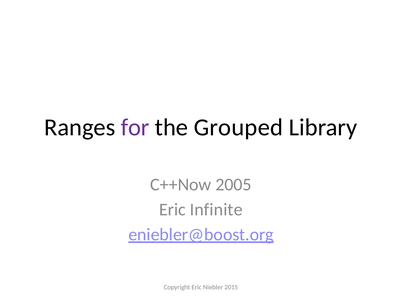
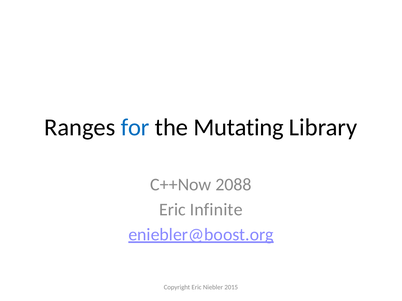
for colour: purple -> blue (135, 128)
Grouped: Grouped -> Mutating (239, 128)
2005: 2005 -> 2088 (234, 185)
